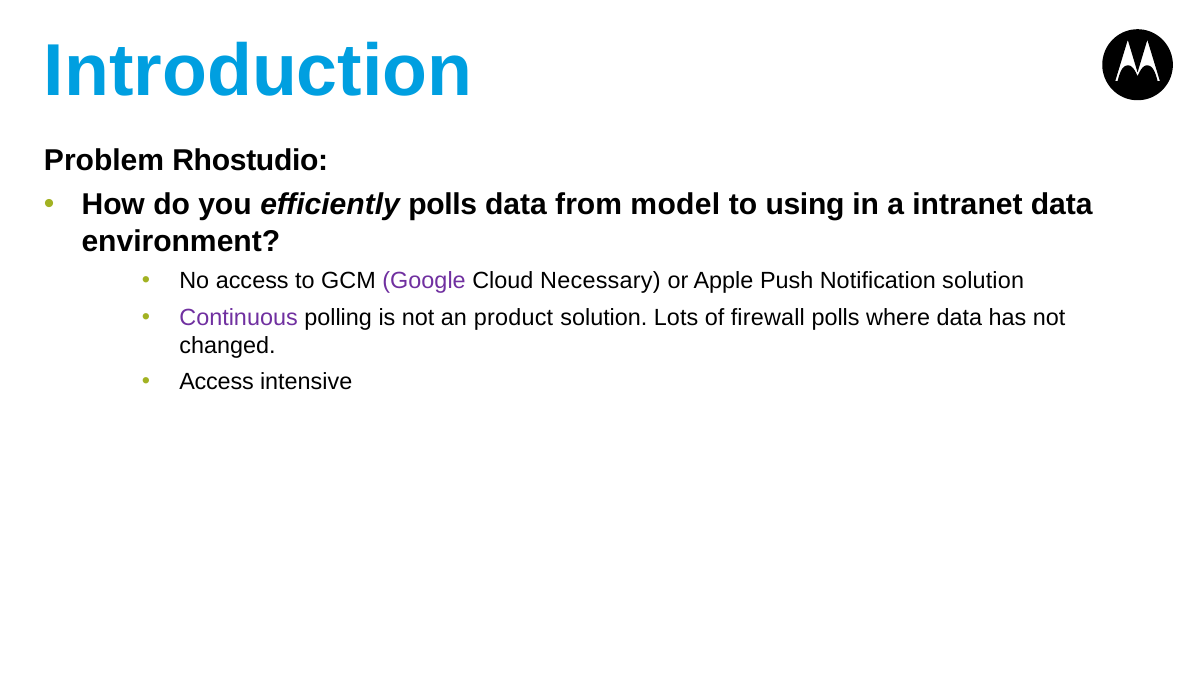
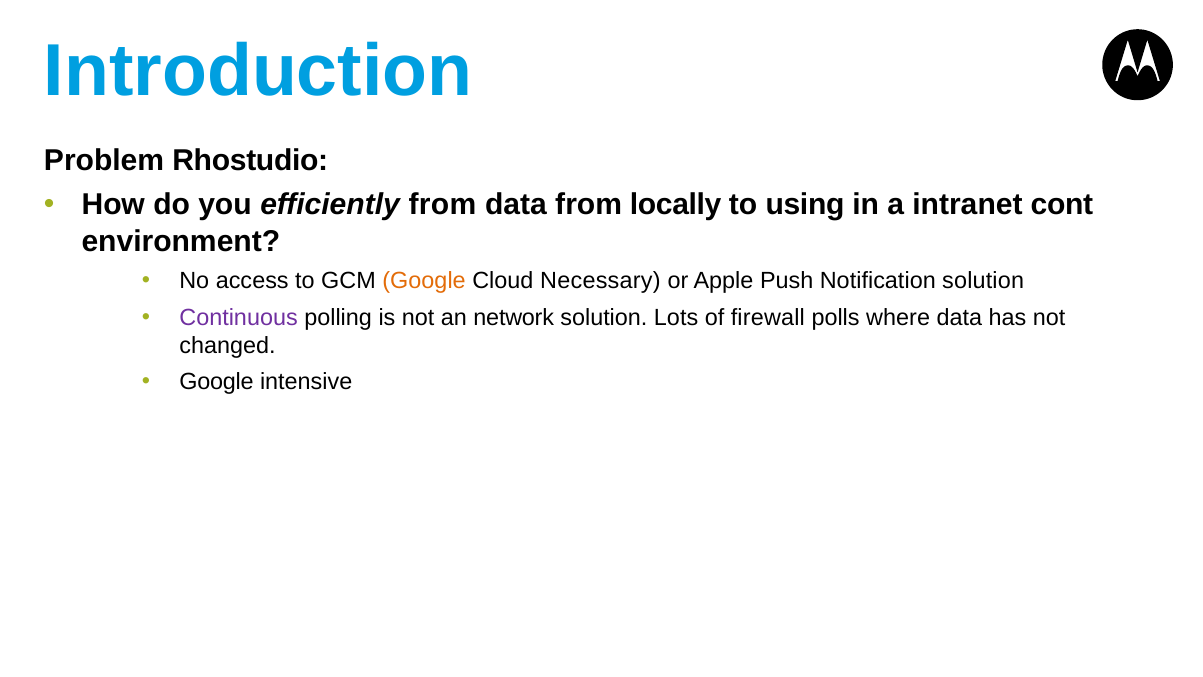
efficiently polls: polls -> from (442, 205)
model: model -> locally (676, 205)
intranet data: data -> cont (1062, 205)
Google colour: purple -> orange (424, 281)
product: product -> network (514, 317)
Access: Access -> Google (217, 382)
